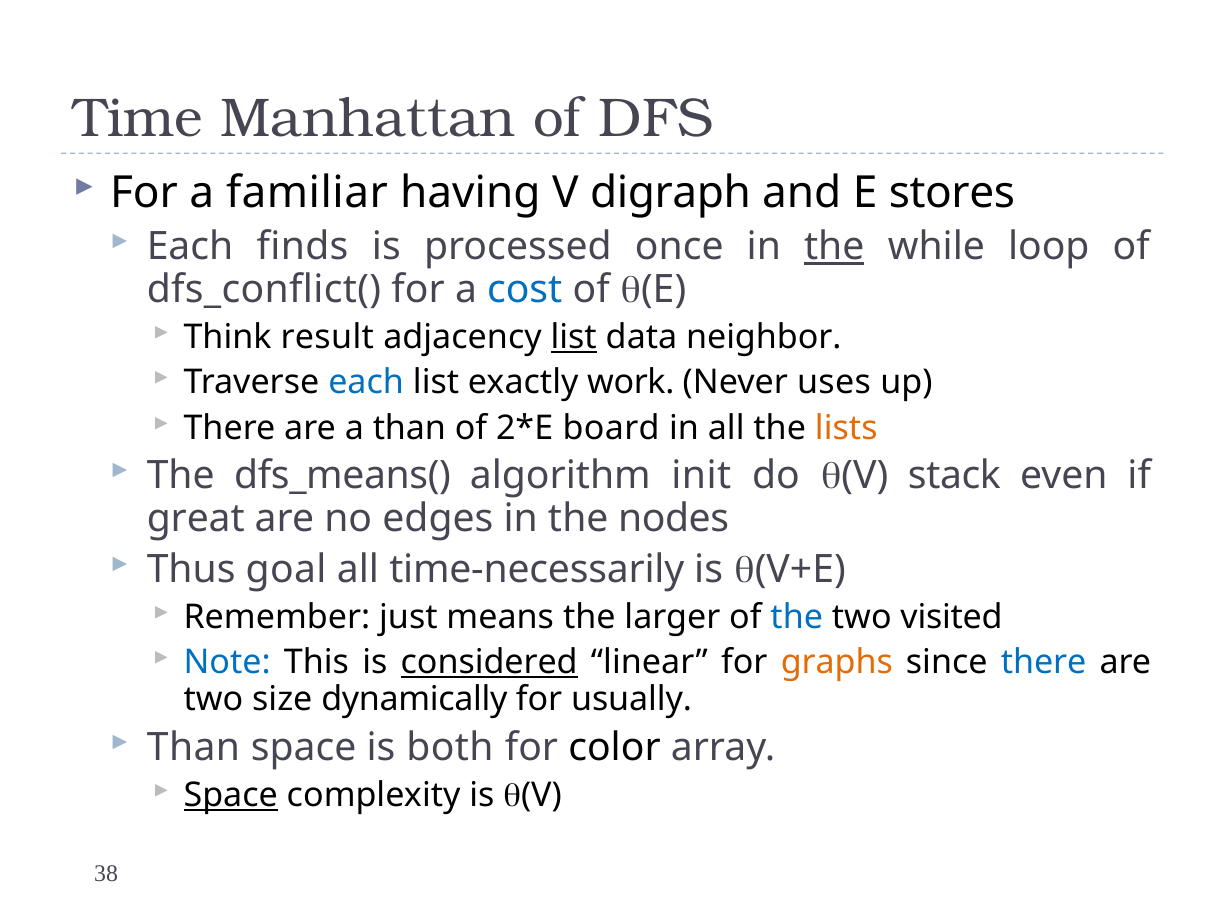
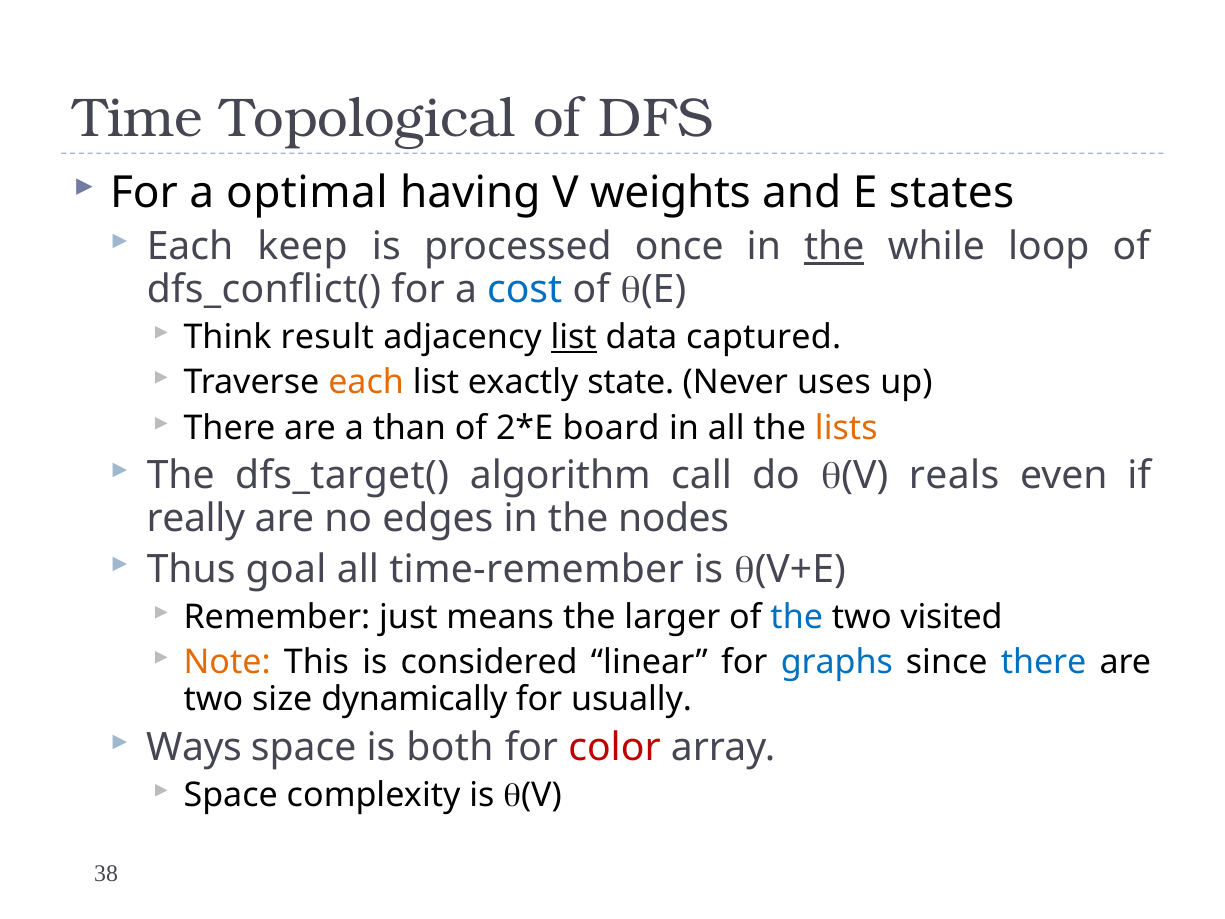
Manhattan: Manhattan -> Topological (368, 118)
familiar: familiar -> optimal (307, 193)
digraph: digraph -> weights (670, 193)
stores: stores -> states (952, 193)
finds: finds -> keep (302, 247)
neighbor: neighbor -> captured (764, 337)
each colour: blue -> orange (366, 382)
work: work -> state (631, 382)
dfs_means(: dfs_means( -> dfs_target( (342, 476)
init: init -> call (701, 476)
stack: stack -> reals (954, 476)
great: great -> really (196, 518)
time-necessarily: time-necessarily -> time-remember (536, 569)
Note colour: blue -> orange (227, 662)
considered underline: present -> none (489, 662)
graphs colour: orange -> blue (837, 662)
Than: Than -> Ways (194, 747)
color colour: black -> red (614, 747)
Space underline: present -> none (231, 795)
